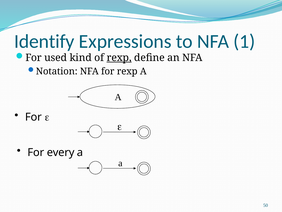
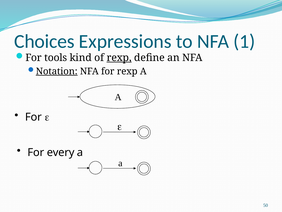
Identify: Identify -> Choices (44, 41)
used: used -> tools (56, 58)
Notation underline: none -> present (57, 71)
